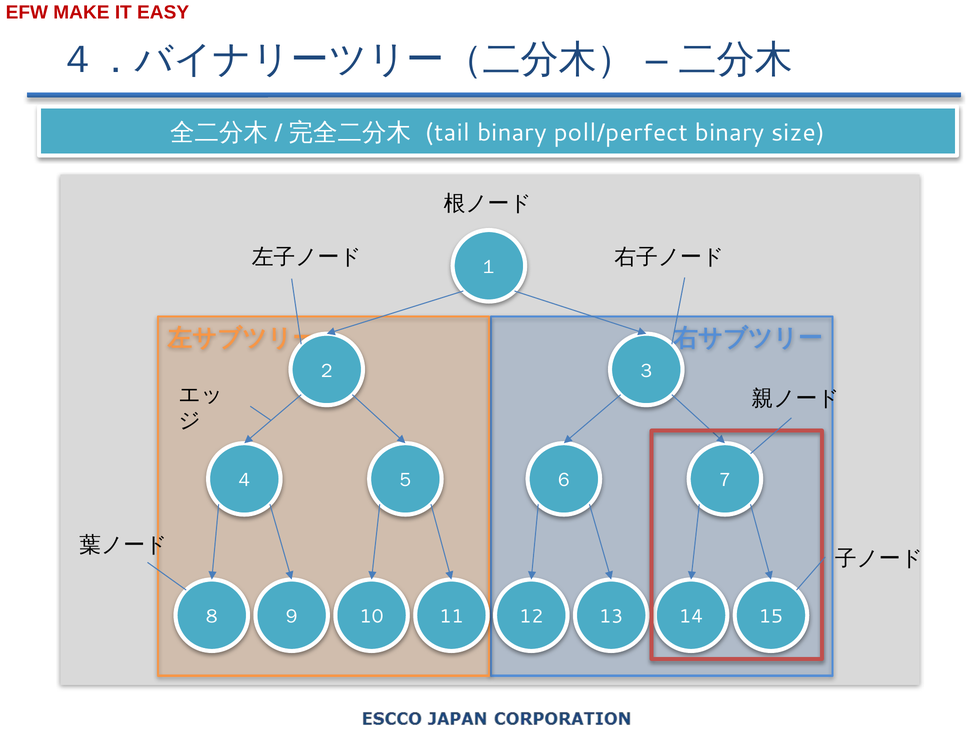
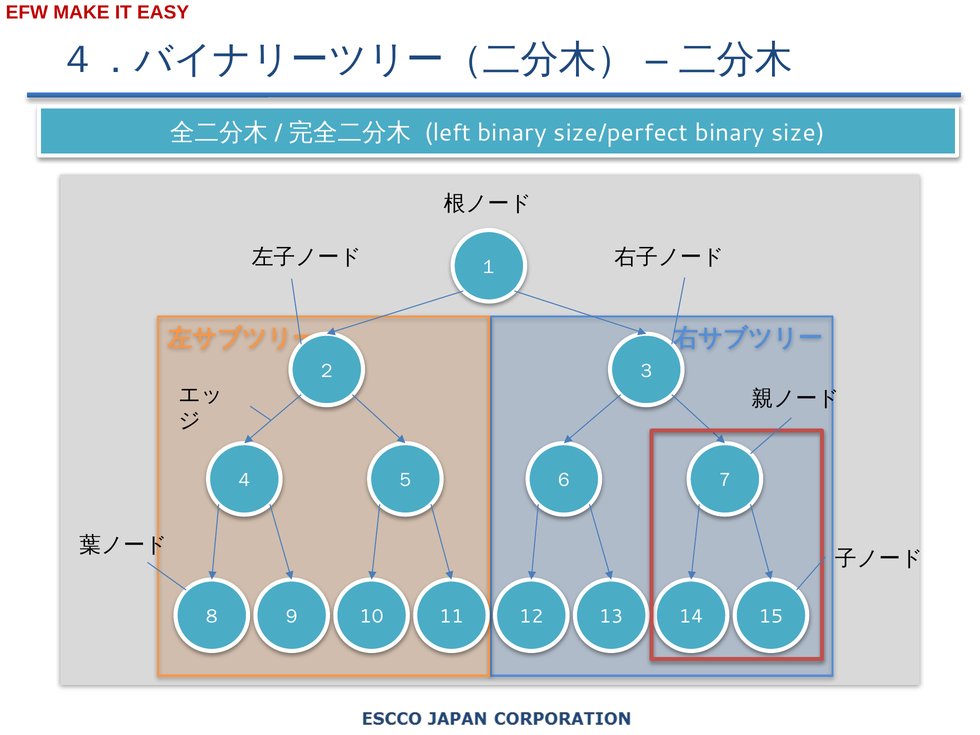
tail: tail -> left (448, 133)
poll/perfect: poll/perfect -> size/perfect (621, 133)
